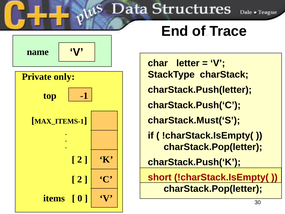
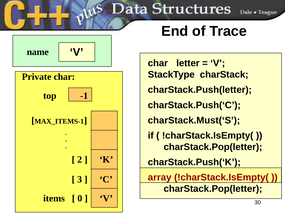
Private only: only -> char (64, 77)
short: short -> array (160, 177)
2: 2 -> 3 (80, 179)
